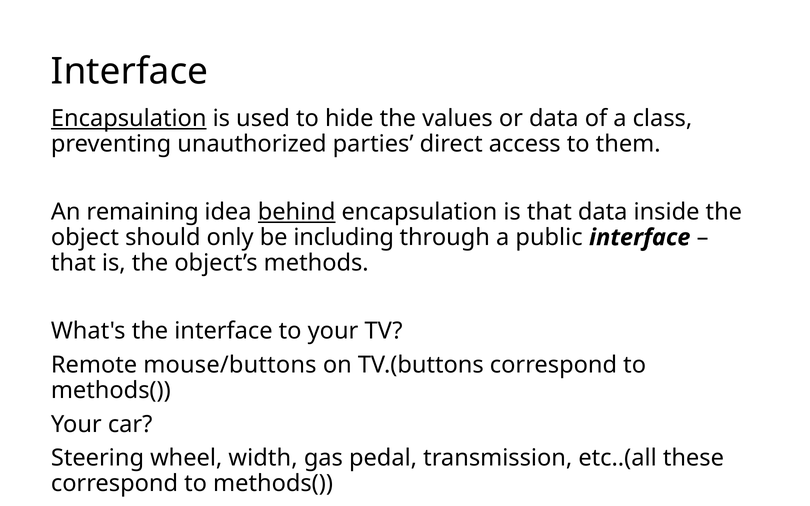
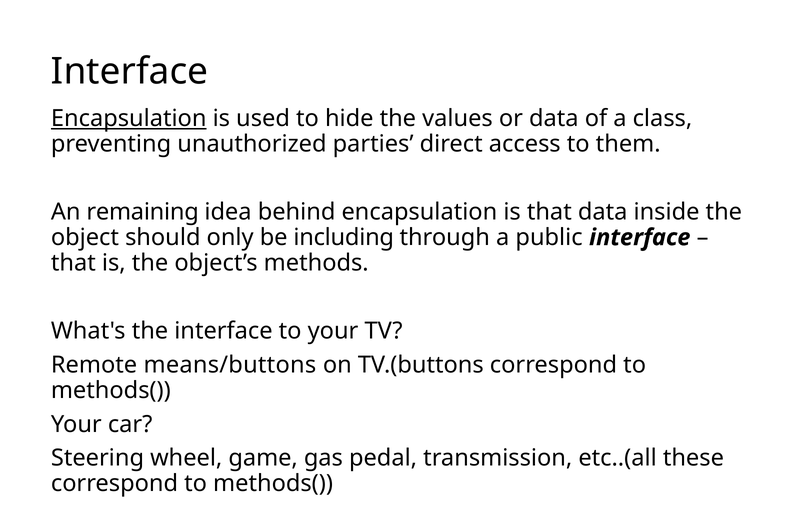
behind underline: present -> none (297, 212)
mouse/buttons: mouse/buttons -> means/buttons (230, 365)
width: width -> game (263, 458)
